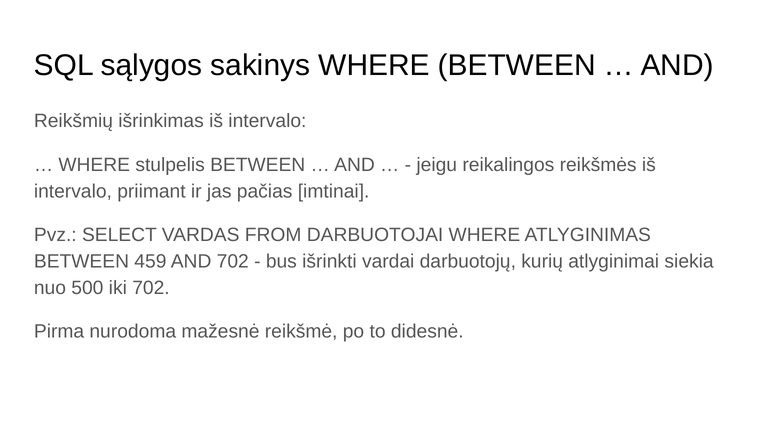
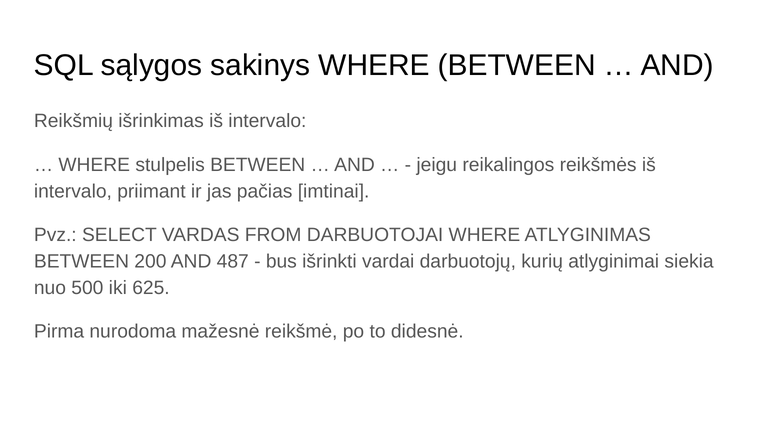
459: 459 -> 200 (150, 262)
AND 702: 702 -> 487 (233, 262)
iki 702: 702 -> 625 (151, 288)
